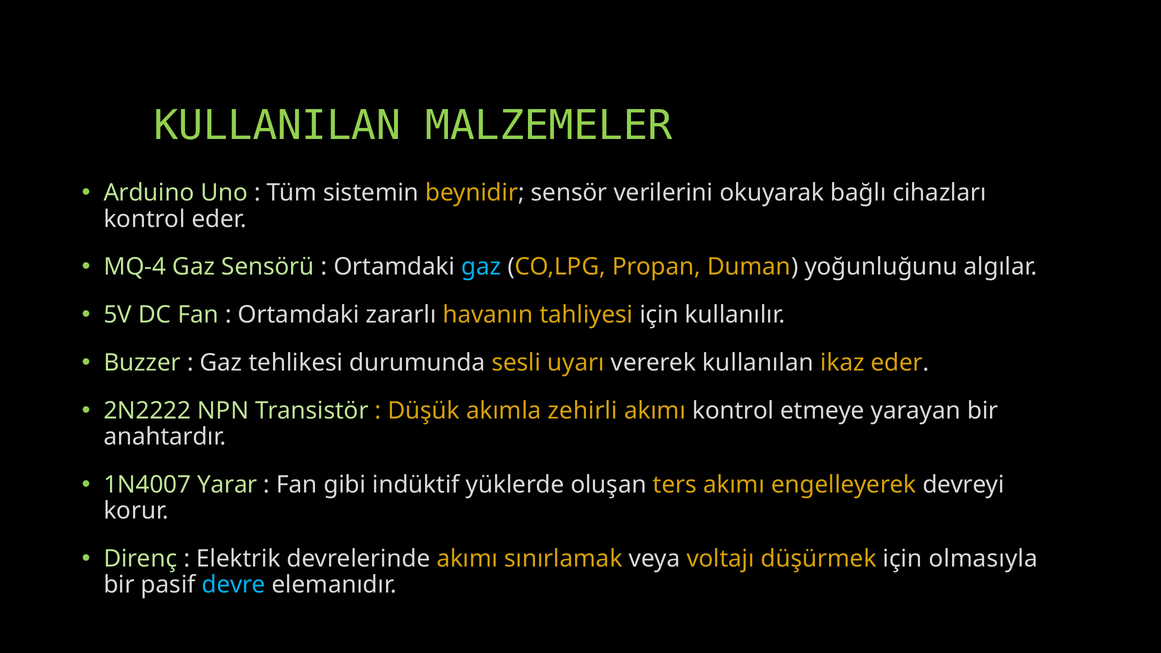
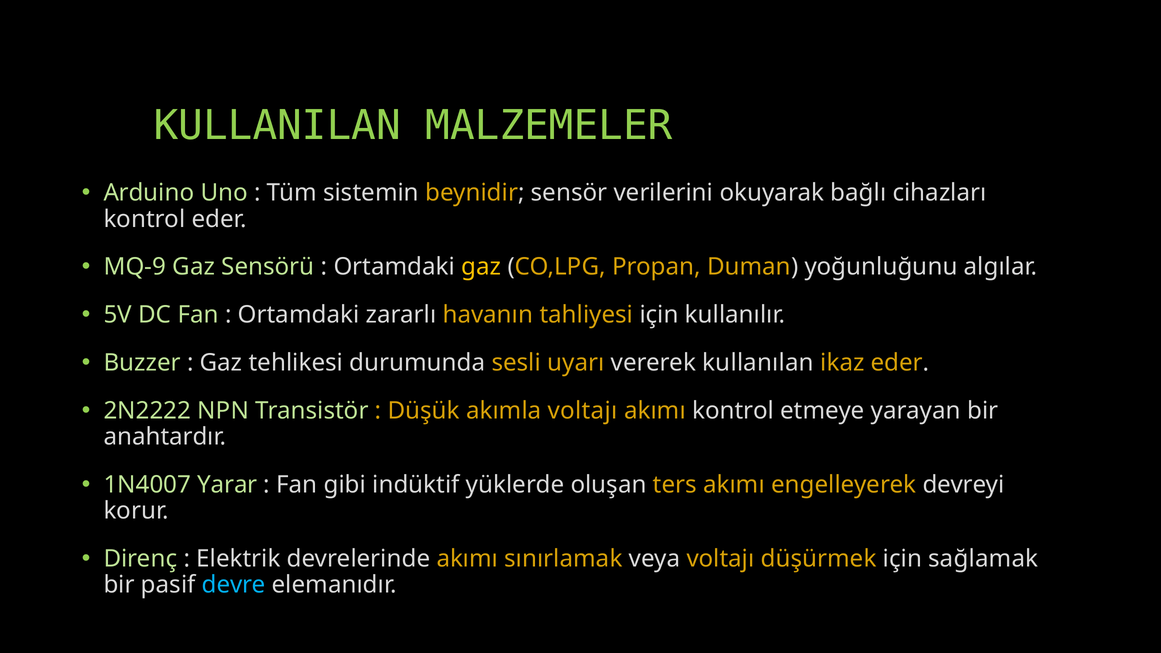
MQ-4: MQ-4 -> MQ-9 (135, 267)
gaz colour: light blue -> yellow (481, 267)
akımla zehirli: zehirli -> voltajı (583, 411)
olmasıyla: olmasıyla -> sağlamak (983, 559)
